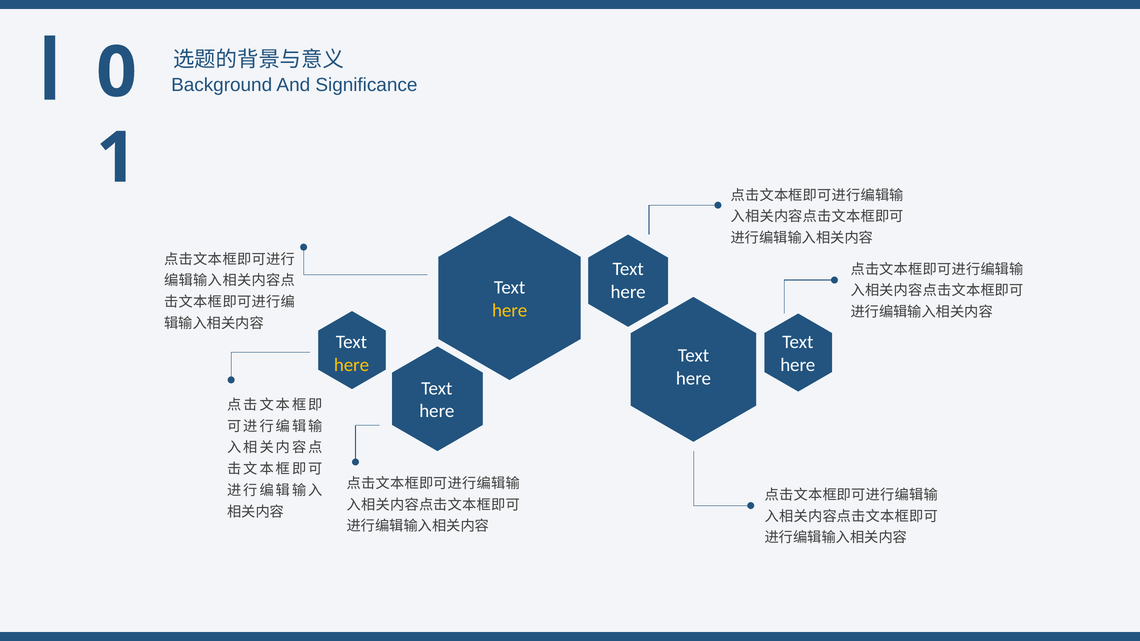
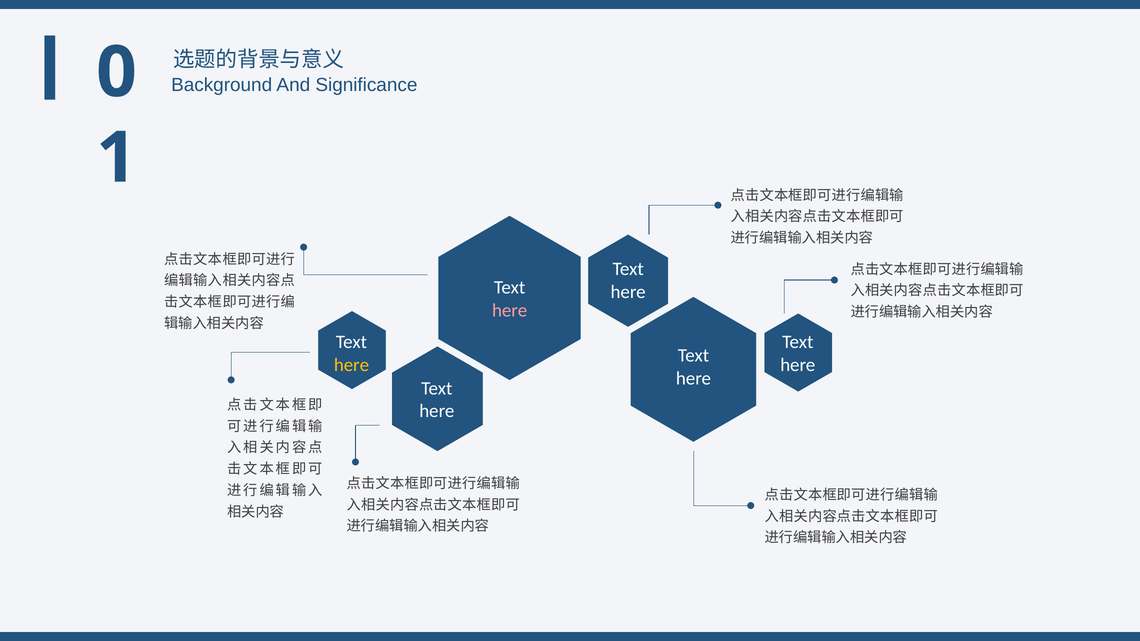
here colour: yellow -> pink (510, 310)
